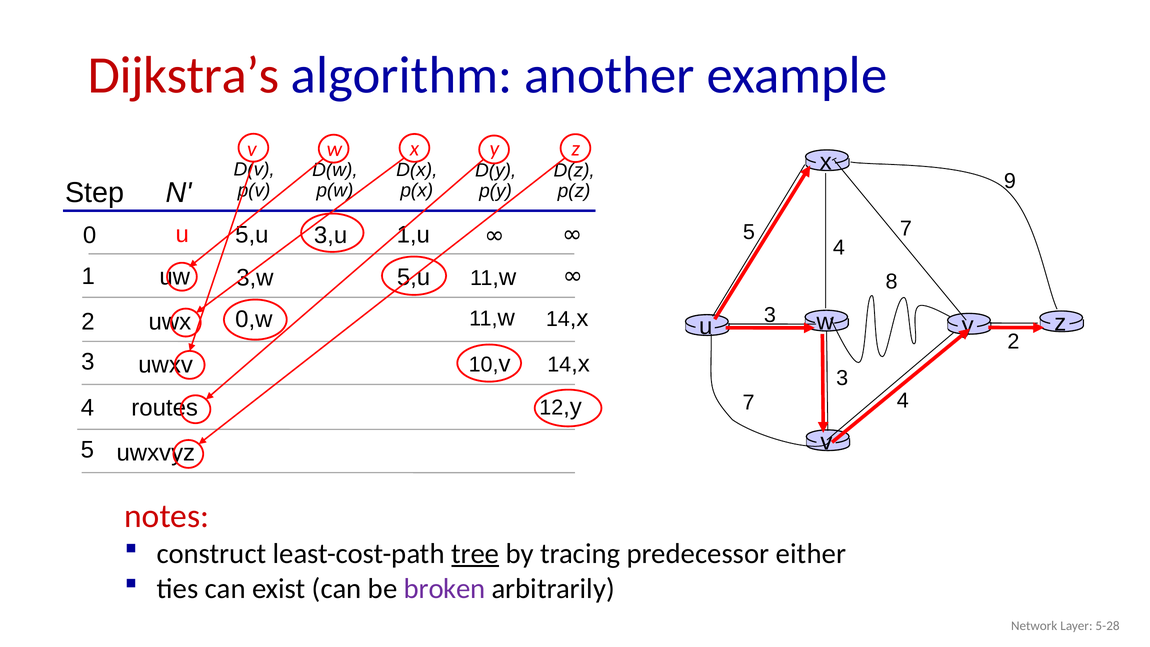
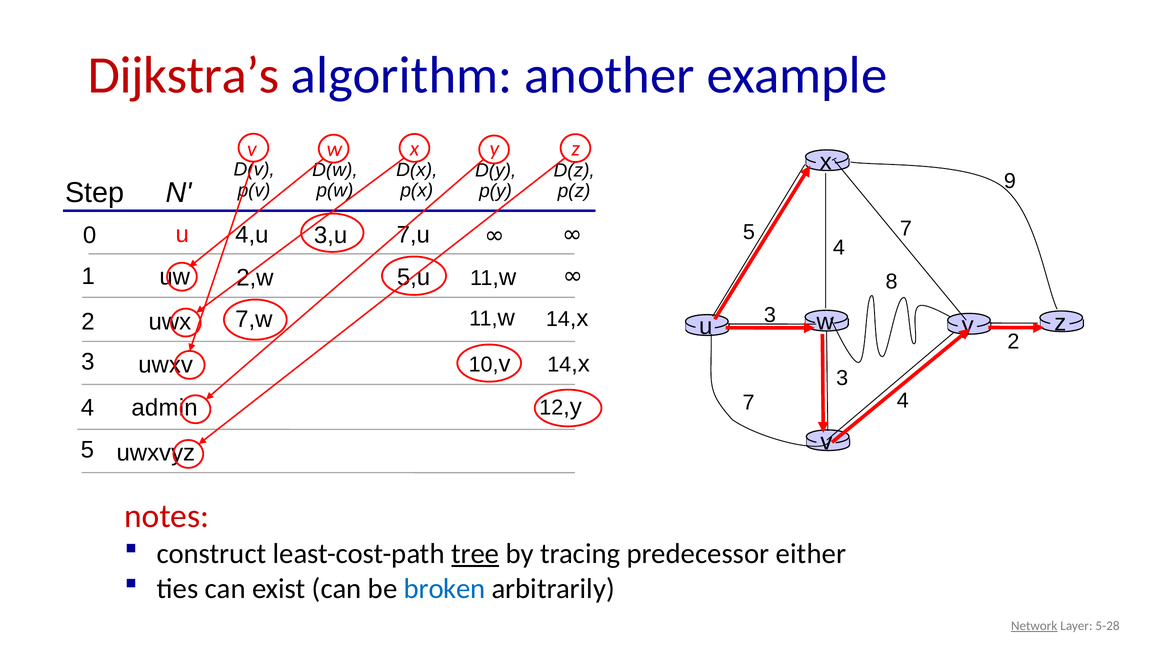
5,u: 5,u -> 4,u (252, 235)
1,u: 1,u -> 7,u (413, 235)
3,w: 3,w -> 2,w (255, 278)
0,w: 0,w -> 7,w (254, 319)
routes: routes -> admin (165, 408)
broken colour: purple -> blue (445, 589)
Network underline: none -> present (1034, 626)
